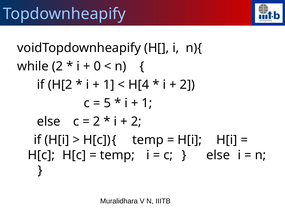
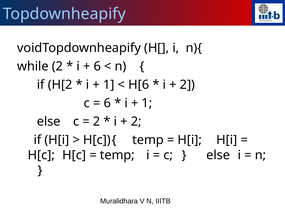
0: 0 -> 6 (97, 66)
H[4: H[4 -> H[6 (139, 85)
5: 5 -> 6 (107, 103)
